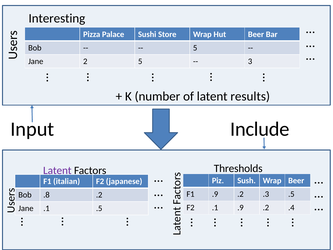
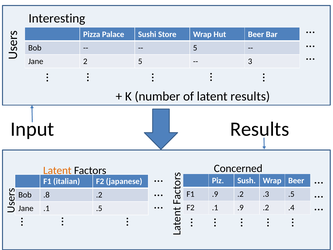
Input Include: Include -> Results (260, 129)
Latent colour: purple -> orange (57, 170)
Thresholds: Thresholds -> Concerned (238, 168)
